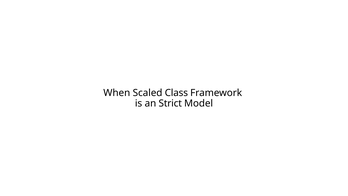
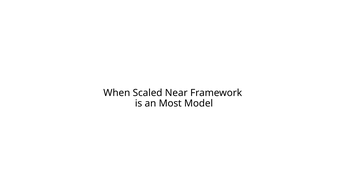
Class: Class -> Near (176, 93)
Strict: Strict -> Most (170, 103)
